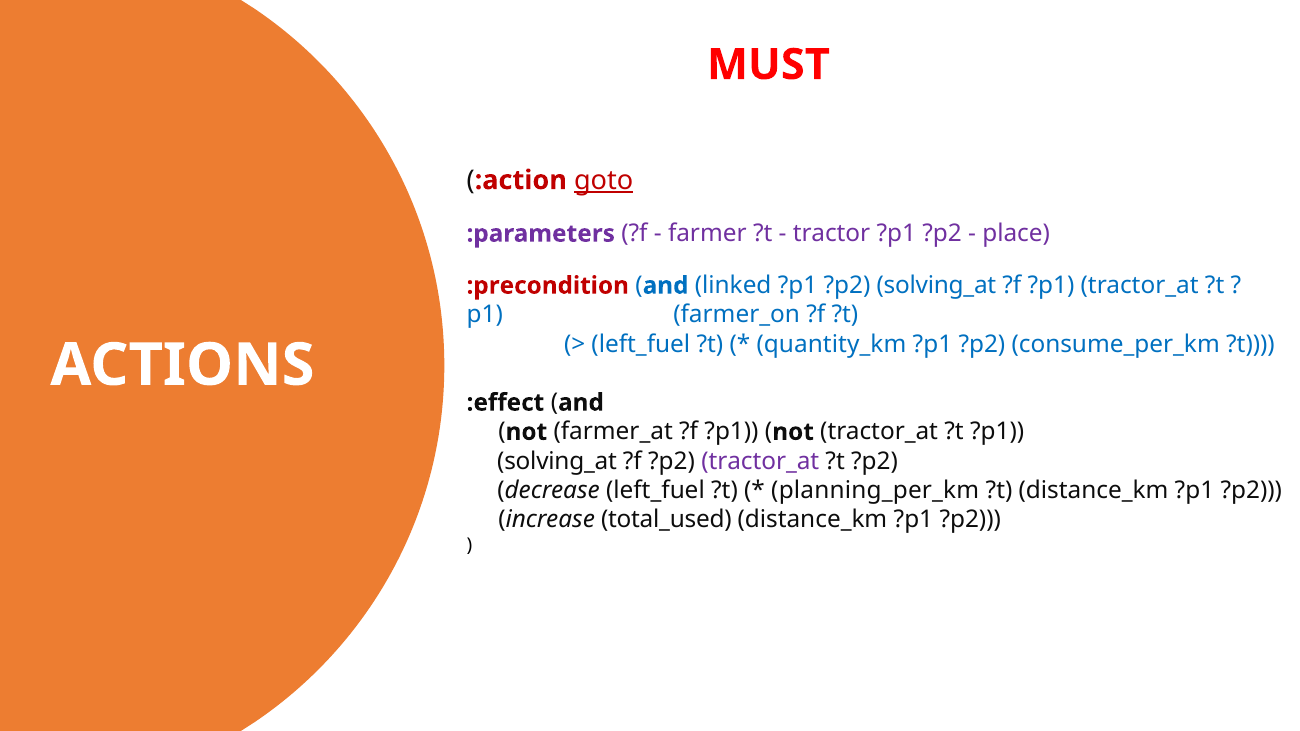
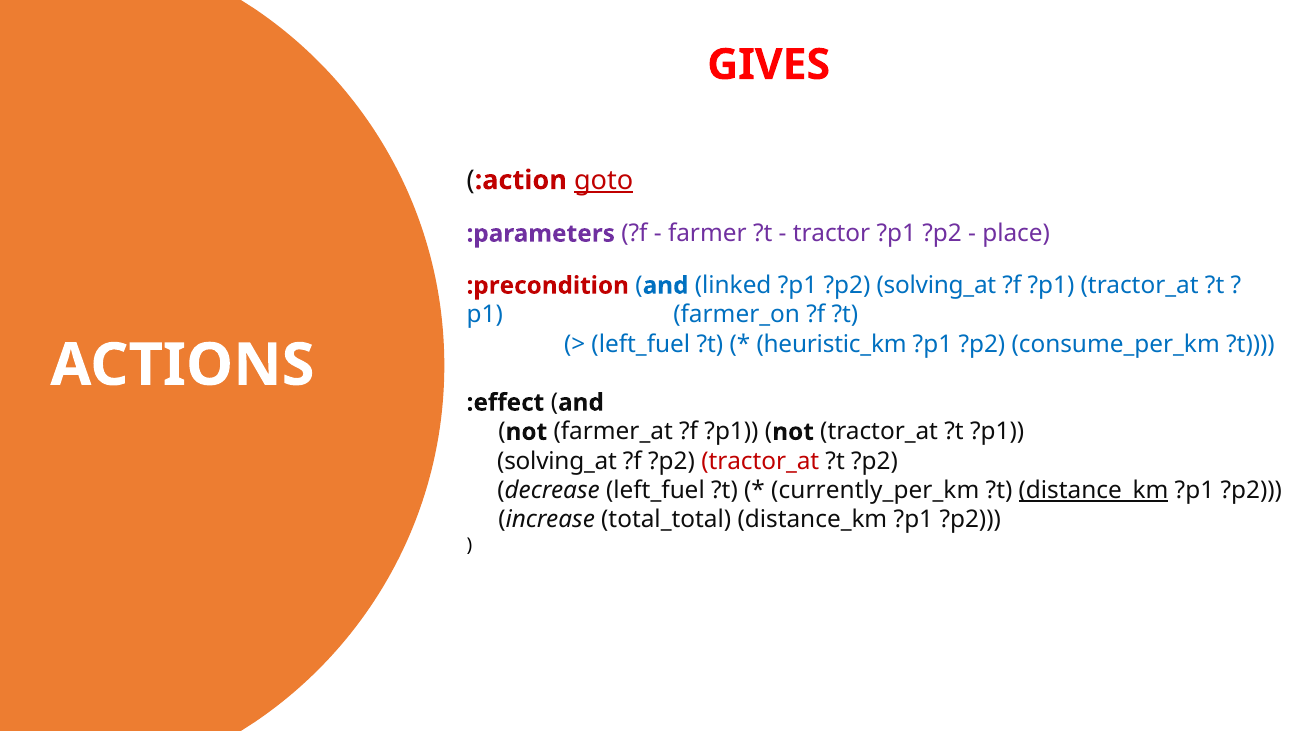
MUST: MUST -> GIVES (769, 65)
quantity_km: quantity_km -> heuristic_km (832, 344)
tractor_at colour: purple -> red (760, 461)
planning_per_km: planning_per_km -> currently_per_km (875, 490)
distance_km underline: none -> present (1094, 490)
total_used: total_used -> total_total (666, 520)
